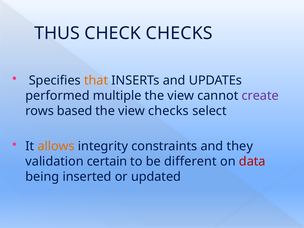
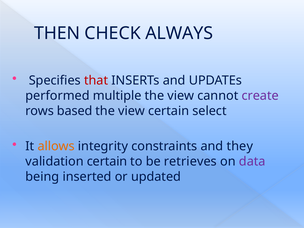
THUS: THUS -> THEN (57, 33)
CHECK CHECKS: CHECKS -> ALWAYS (179, 33)
that colour: orange -> red (96, 80)
view checks: checks -> certain (169, 111)
different: different -> retrieves (190, 162)
data colour: red -> purple (252, 162)
